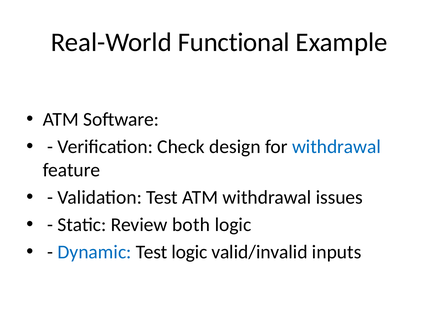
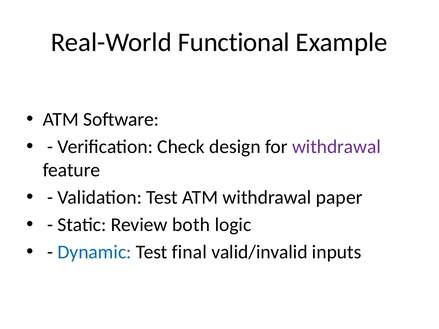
withdrawal colour: blue -> purple (337, 147)
issues: issues -> paper (339, 197)
Test logic: logic -> final (189, 252)
